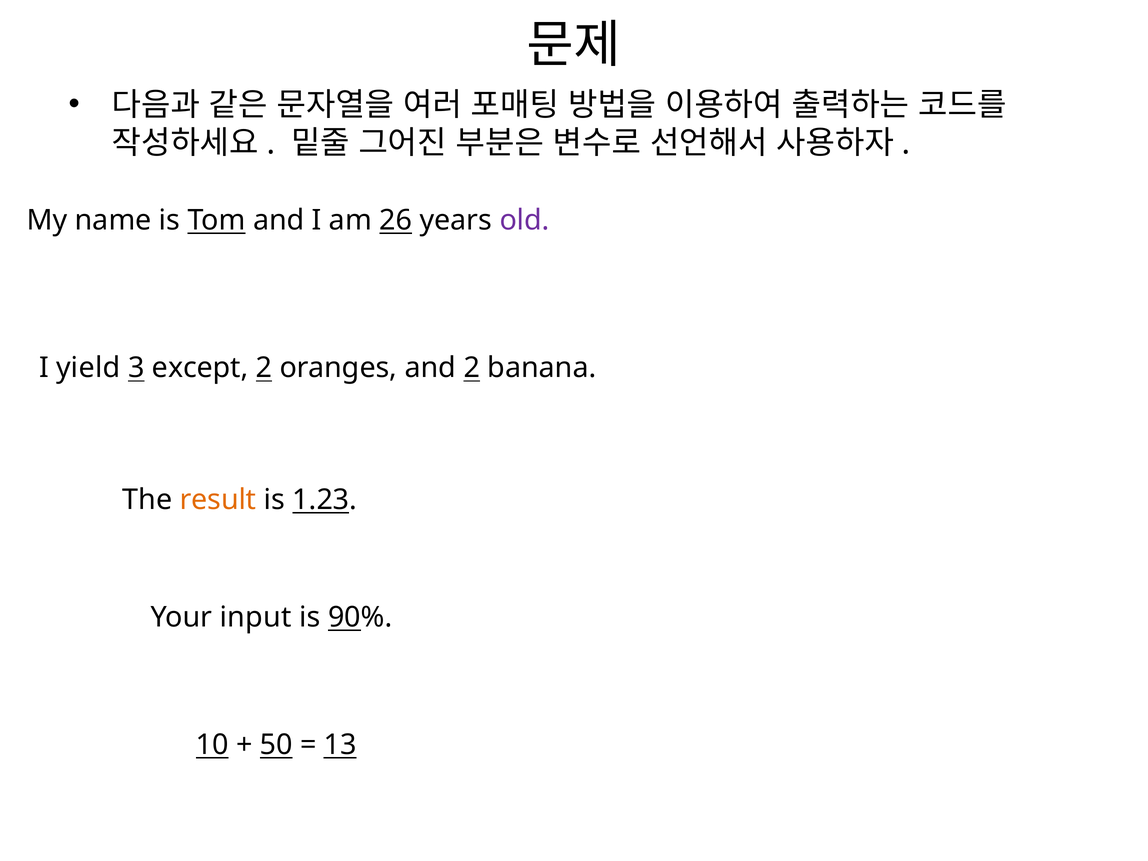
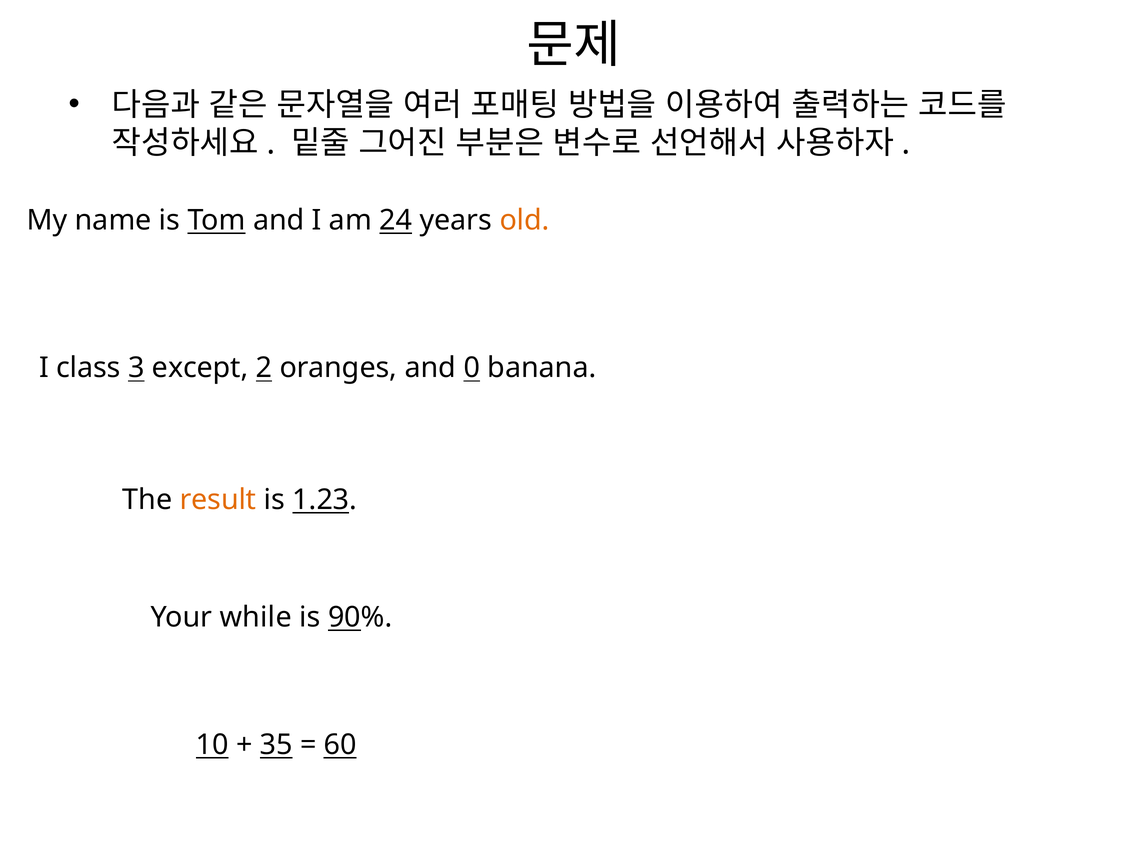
26: 26 -> 24 (396, 220)
old colour: purple -> orange (525, 220)
yield: yield -> class (88, 368)
and 2: 2 -> 0 (472, 368)
input: input -> while (256, 617)
50: 50 -> 35 (276, 745)
13: 13 -> 60 (340, 745)
